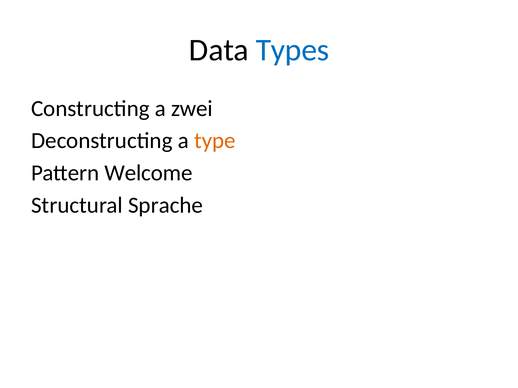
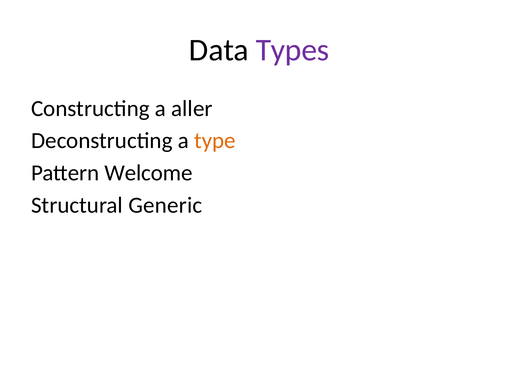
Types colour: blue -> purple (293, 50)
zwei: zwei -> aller (192, 109)
Sprache: Sprache -> Generic (165, 205)
